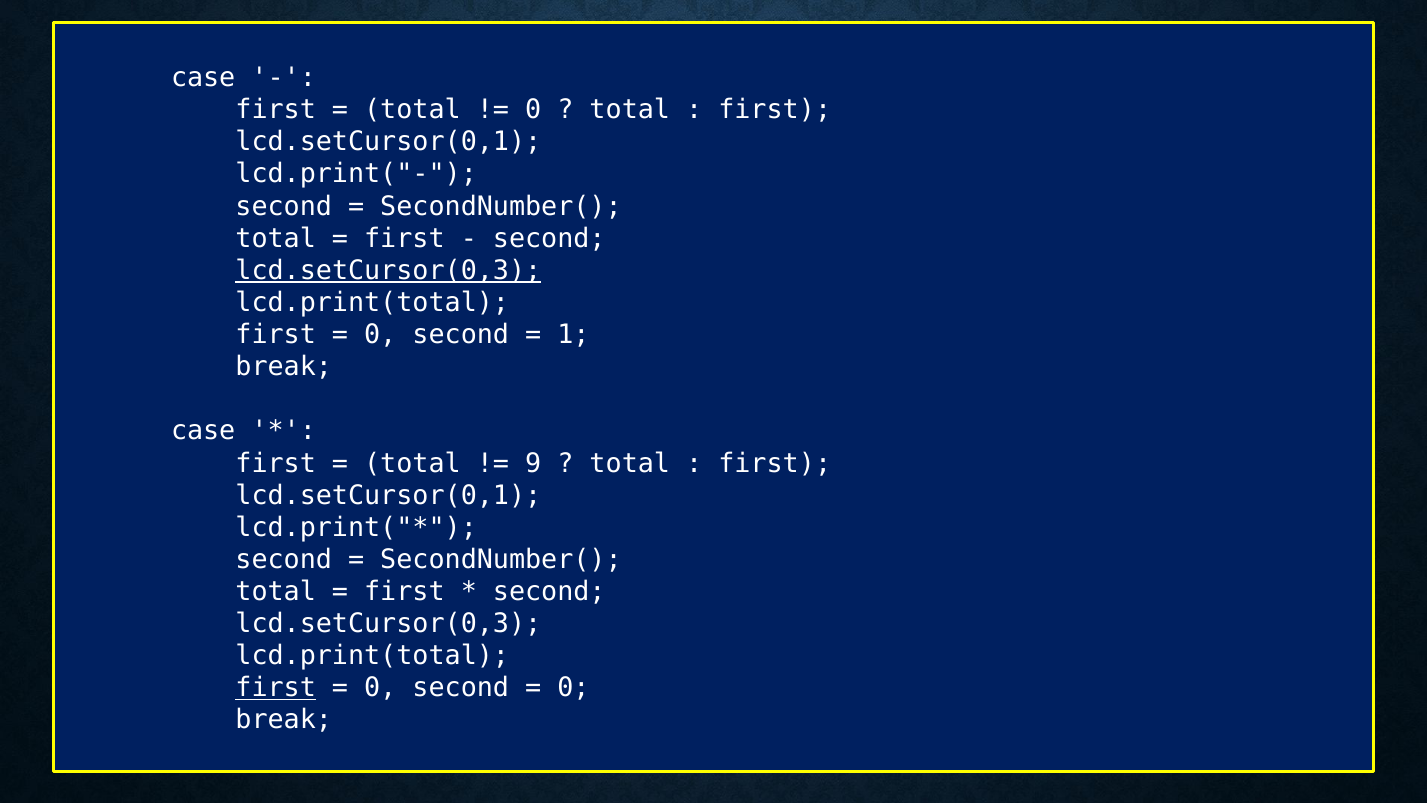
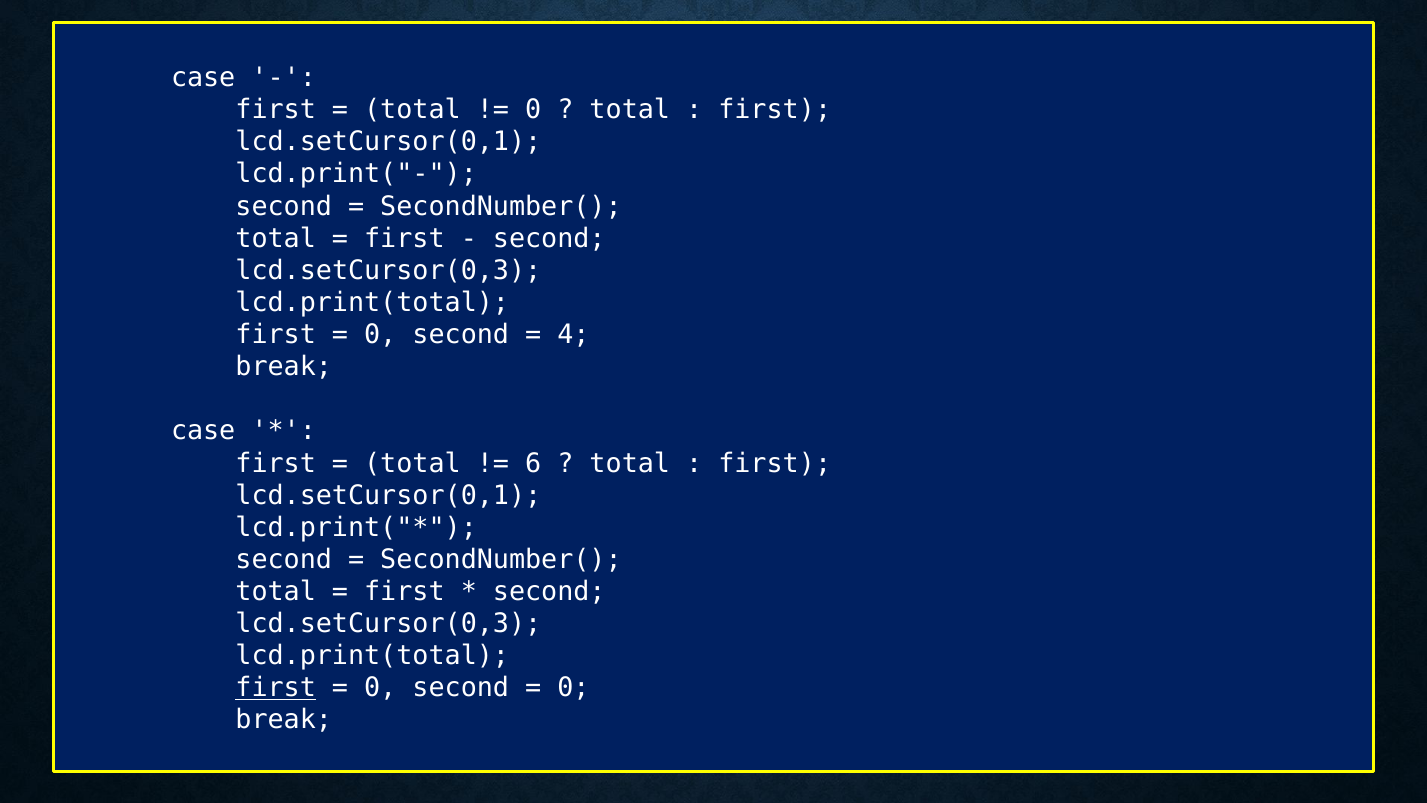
lcd.setCursor(0,3 underline: present -> none (388, 270)
1: 1 -> 4 (573, 335)
9: 9 -> 6 (533, 463)
